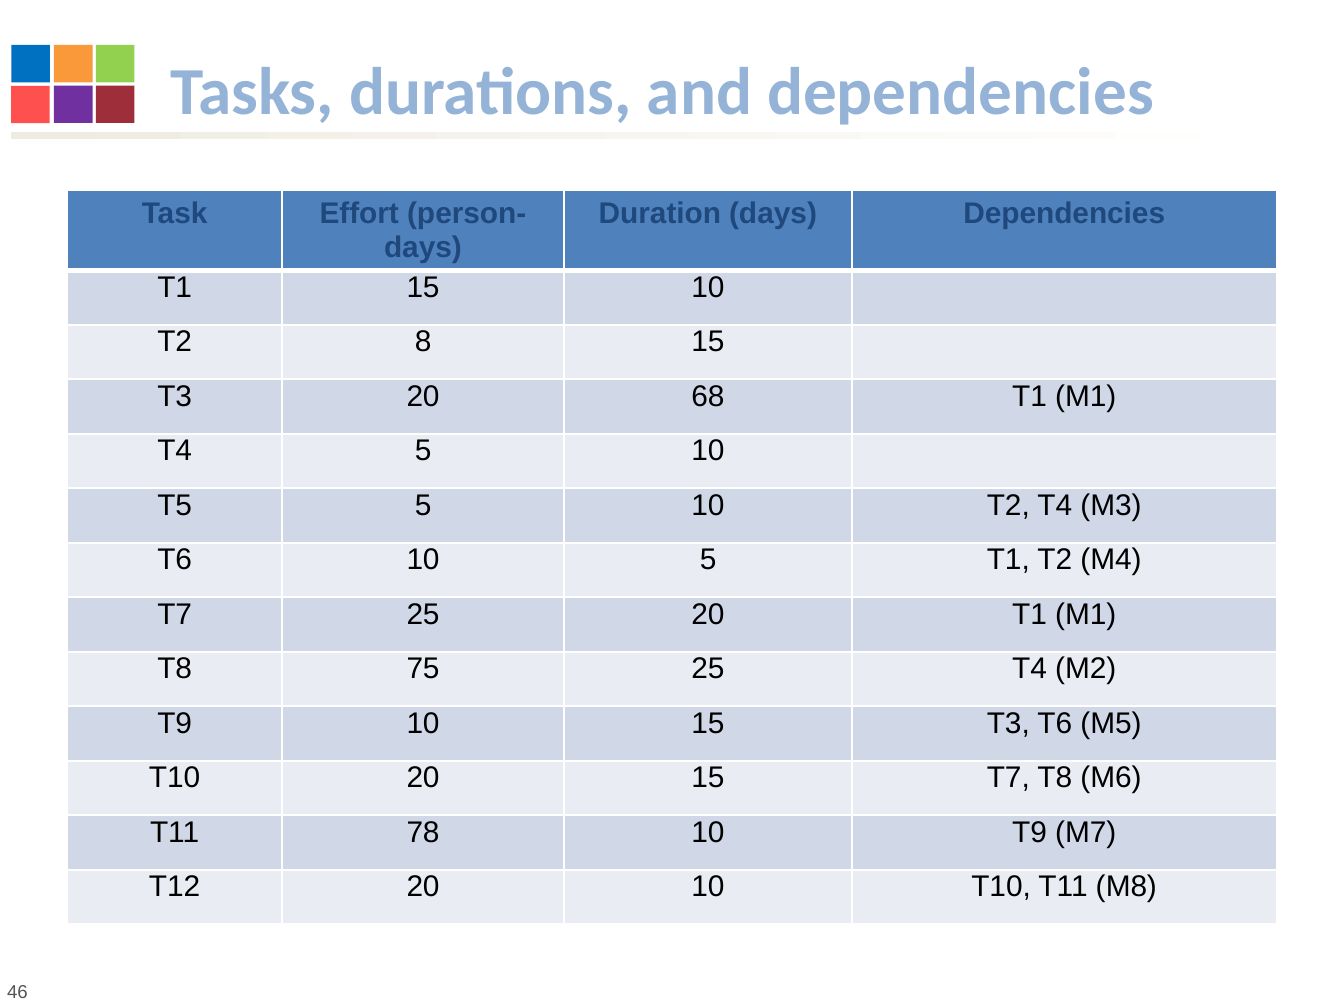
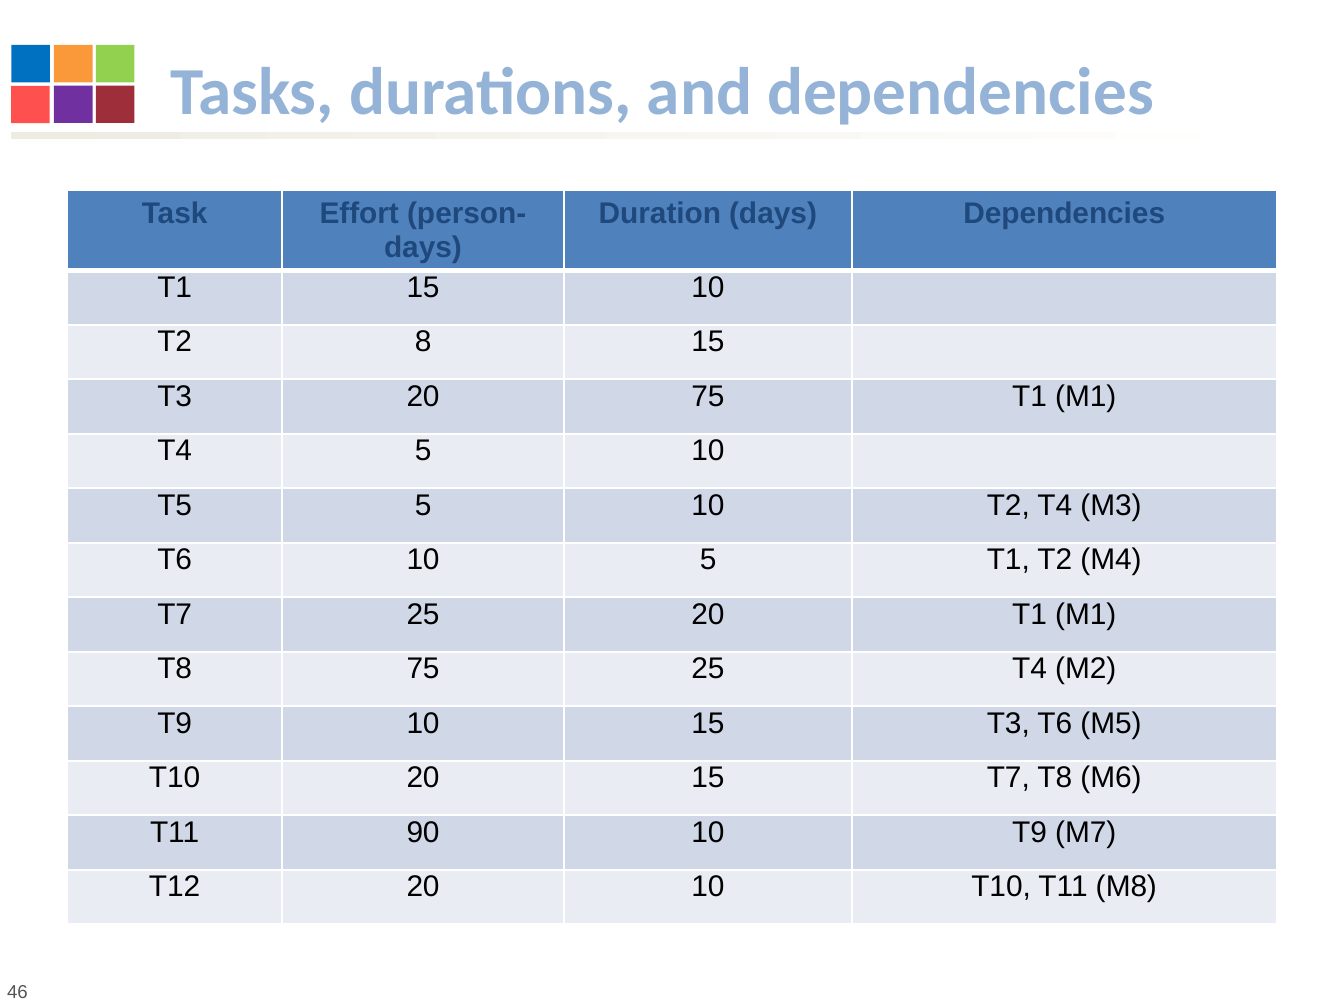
20 68: 68 -> 75 (708, 396)
78: 78 -> 90 (423, 832)
